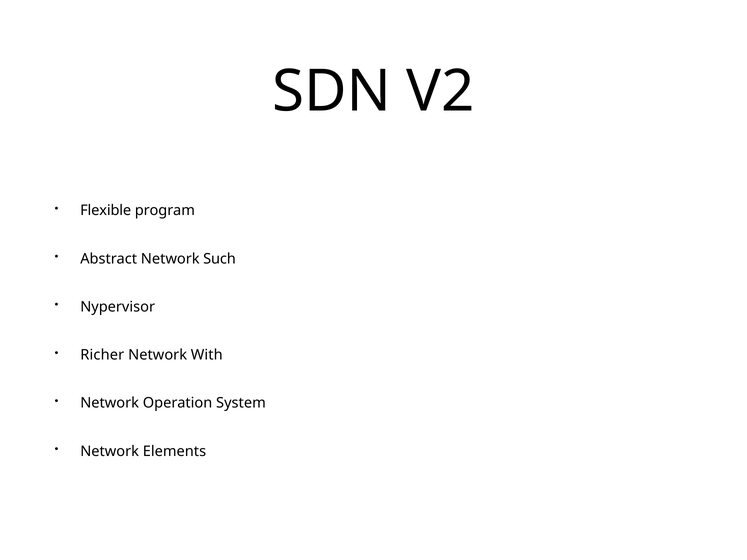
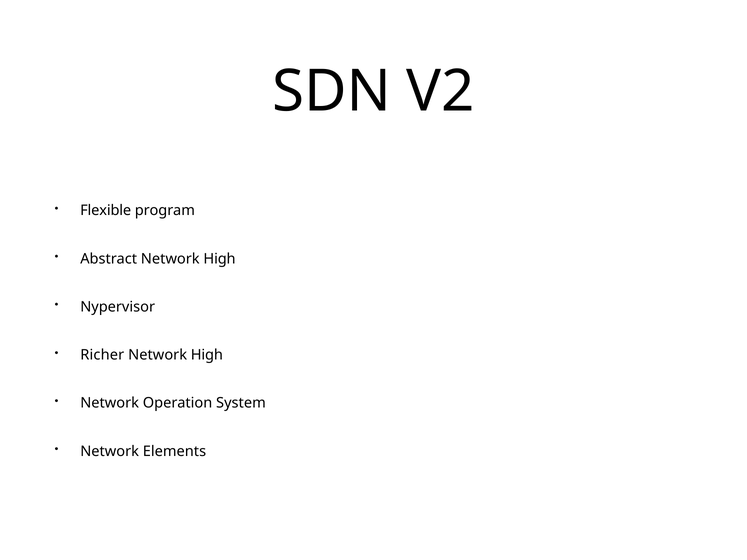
Abstract Network Such: Such -> High (220, 259)
With: With -> High (207, 355)
